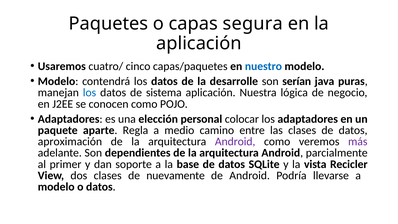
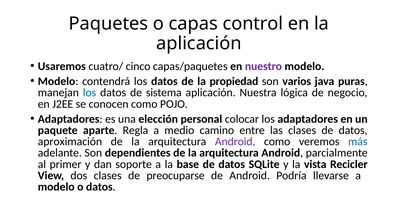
segura: segura -> control (253, 24)
nuestro colour: blue -> purple (263, 66)
desarrolle: desarrolle -> propiedad (234, 81)
serían: serían -> varios (297, 81)
más colour: purple -> blue (358, 142)
nuevamente: nuevamente -> preocuparse (176, 175)
